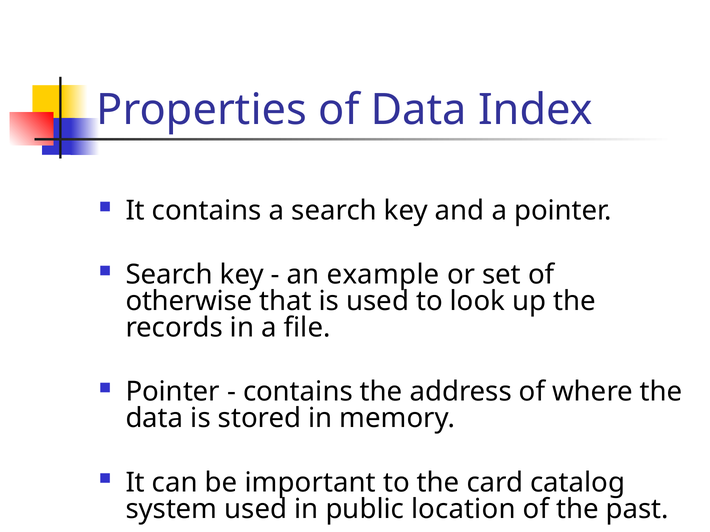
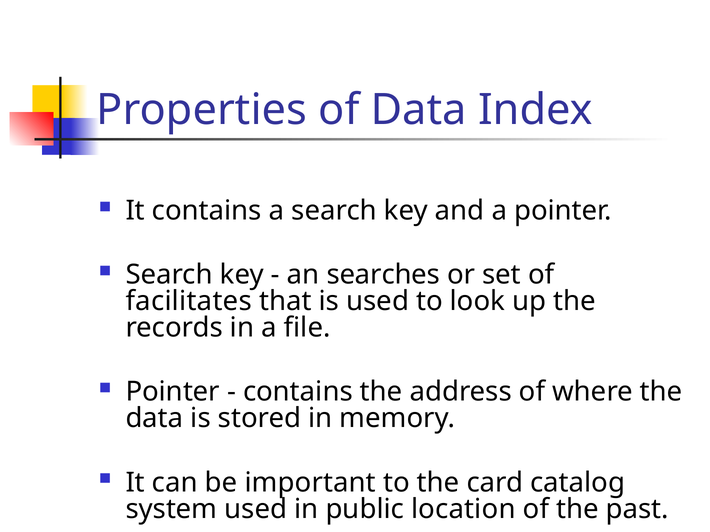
example: example -> searches (383, 275)
otherwise: otherwise -> facilitates (189, 302)
